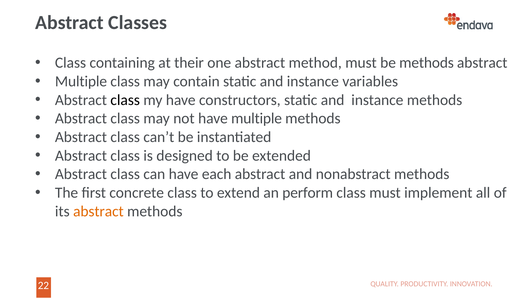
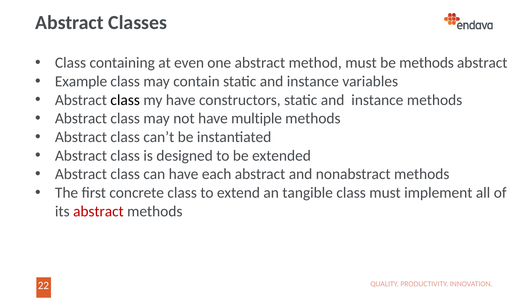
their: their -> even (189, 63)
Multiple: Multiple -> Example (81, 81)
perform: perform -> tangible (308, 192)
abstract colour: orange -> red (98, 211)
